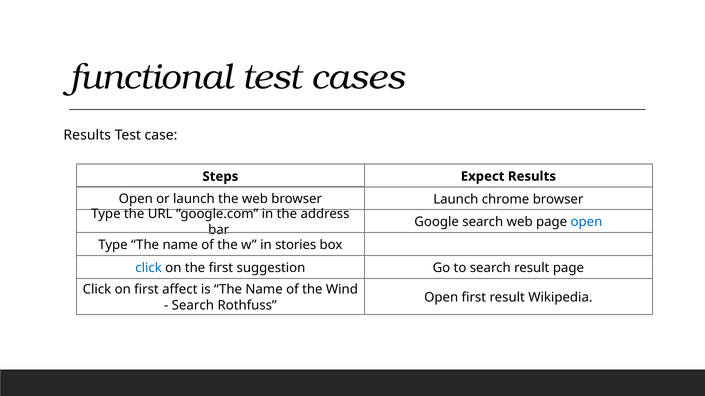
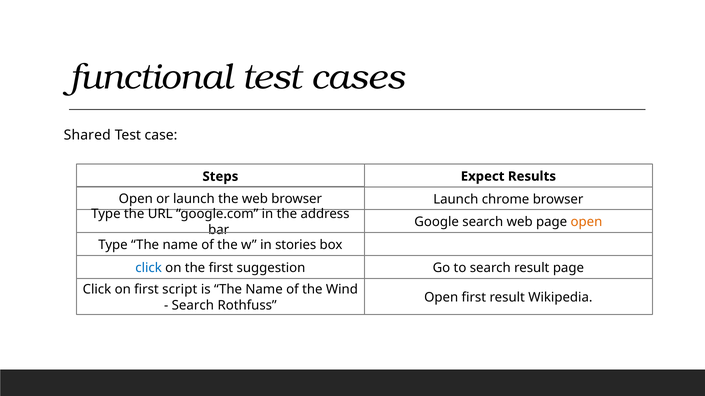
Results: Results -> Shared (87, 136)
open colour: blue -> orange (586, 222)
affect: affect -> script (180, 290)
